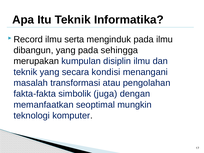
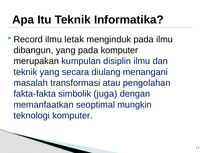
serta: serta -> letak (74, 39)
pada sehingga: sehingga -> komputer (119, 50)
kondisi: kondisi -> diulang (106, 72)
